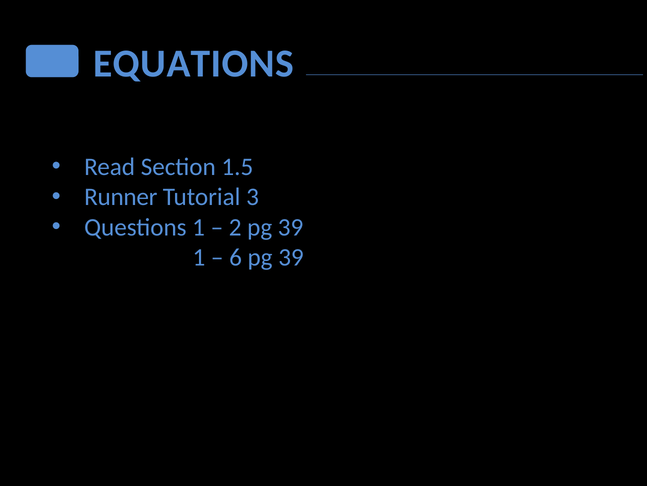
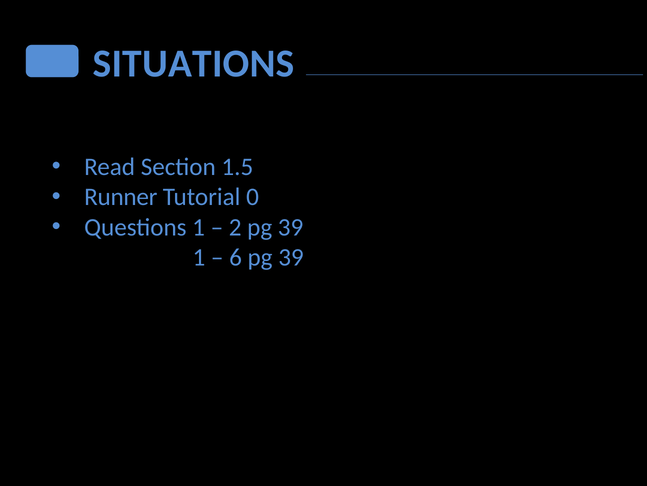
EQUATIONS: EQUATIONS -> SITUATIONS (194, 63)
3: 3 -> 0 (252, 197)
